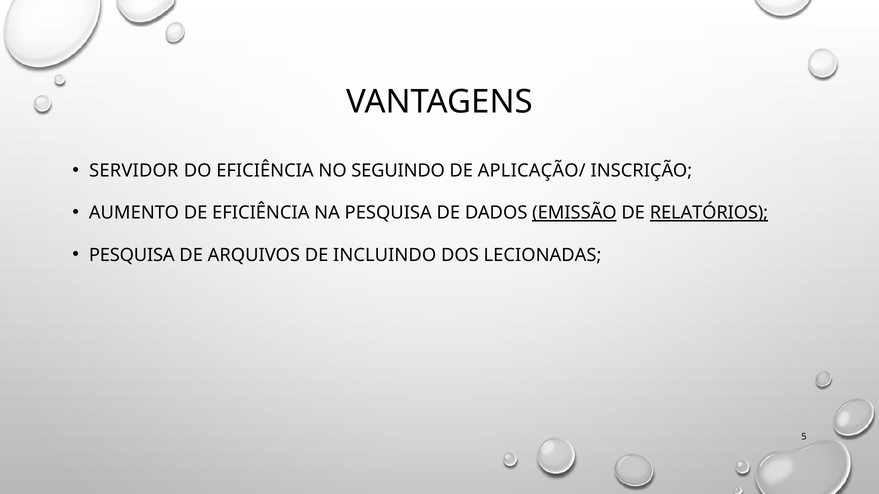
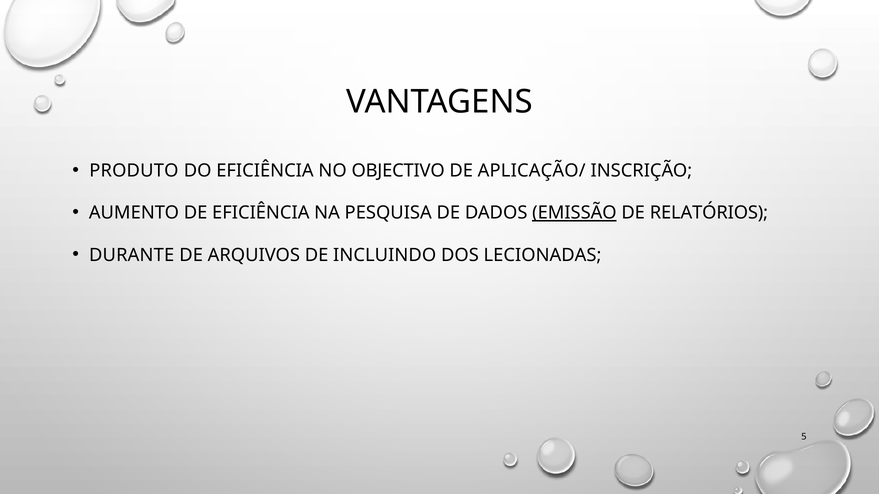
SERVIDOR: SERVIDOR -> PRODUTO (134, 171)
SEGUINDO: SEGUINDO -> OBJECTIVO (398, 171)
RELATÓRIOS underline: present -> none (709, 213)
PESQUISA: PESQUISA -> DURANTE (132, 255)
